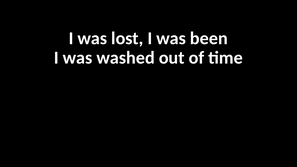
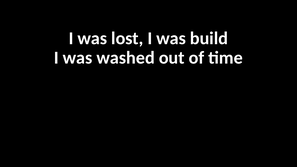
been: been -> build (209, 38)
